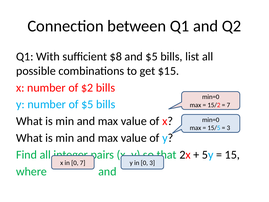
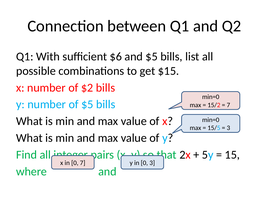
$8: $8 -> $6 (116, 56)
